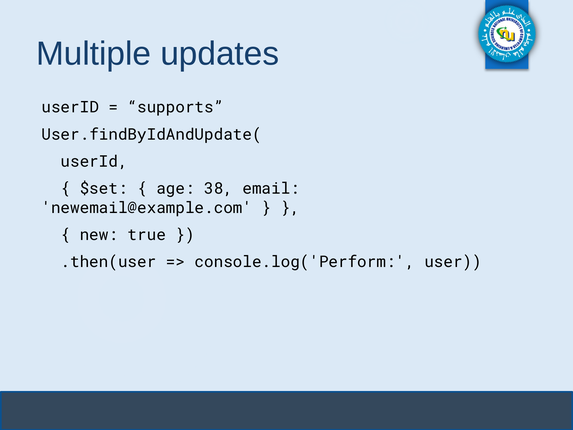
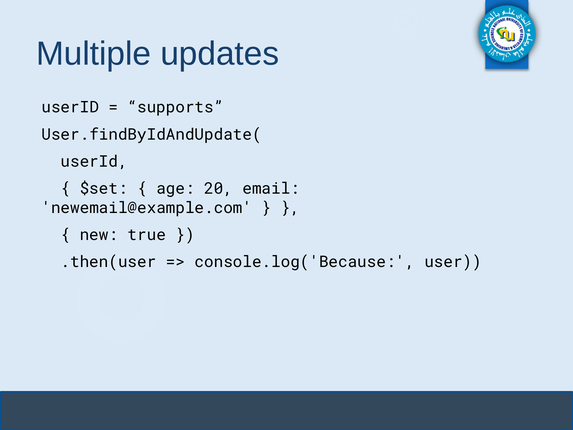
38: 38 -> 20 (219, 189)
console.log('Perform: console.log('Perform -> console.log('Because (305, 262)
